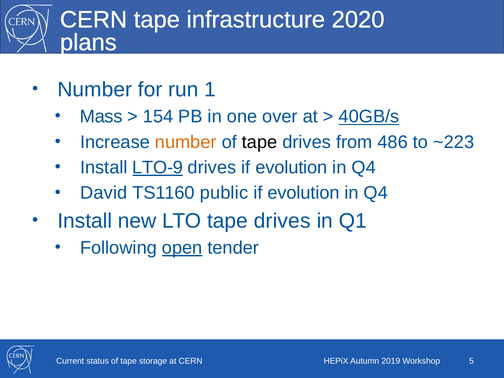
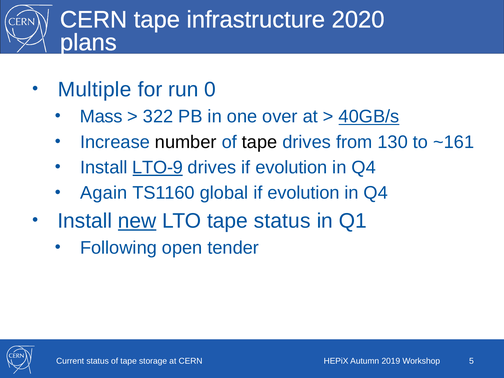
Number: Number -> Multiple (95, 90)
1: 1 -> 0 (210, 90)
154: 154 -> 322 (158, 117)
number colour: orange -> black (186, 142)
486: 486 -> 130 (393, 142)
~223: ~223 -> ~161 (454, 142)
David: David -> Again (104, 193)
public: public -> global (224, 193)
new underline: none -> present (137, 221)
LTO tape drives: drives -> status (282, 221)
open underline: present -> none (182, 248)
